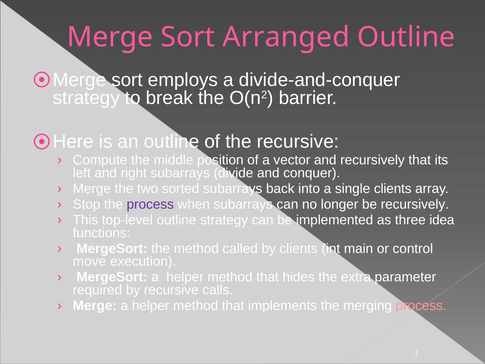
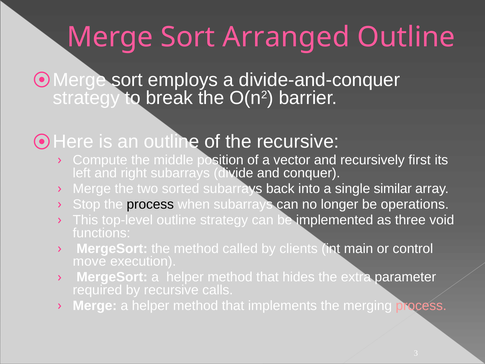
recursively that: that -> first (420, 160)
single clients: clients -> similar (393, 189)
process colour: purple -> black (150, 204)
be recursively: recursively -> operations (415, 204)
idea: idea -> void (442, 220)
